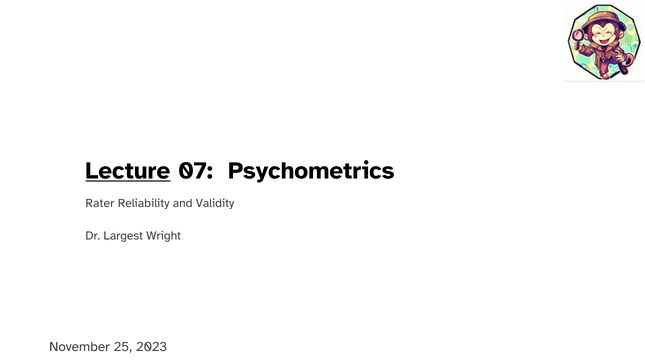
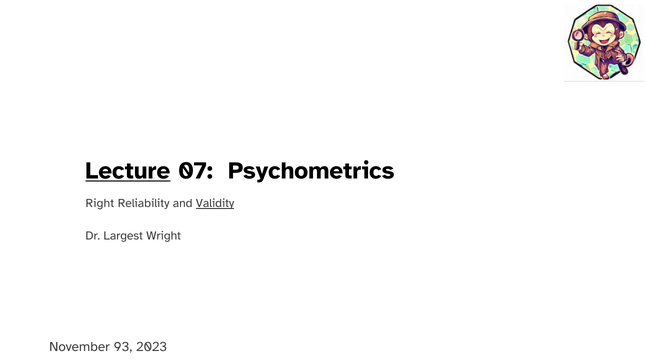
Rater: Rater -> Right (100, 203)
Validity underline: none -> present (215, 203)
25: 25 -> 93 (123, 347)
